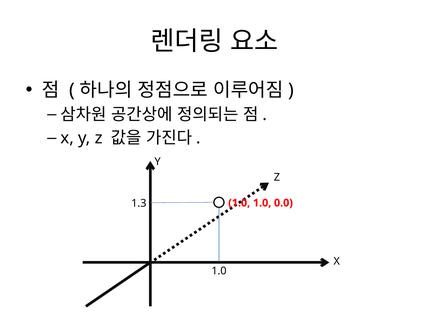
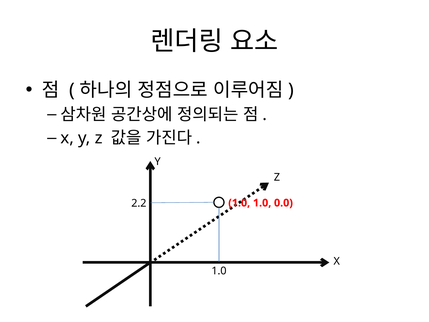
1.3: 1.3 -> 2.2 (139, 203)
